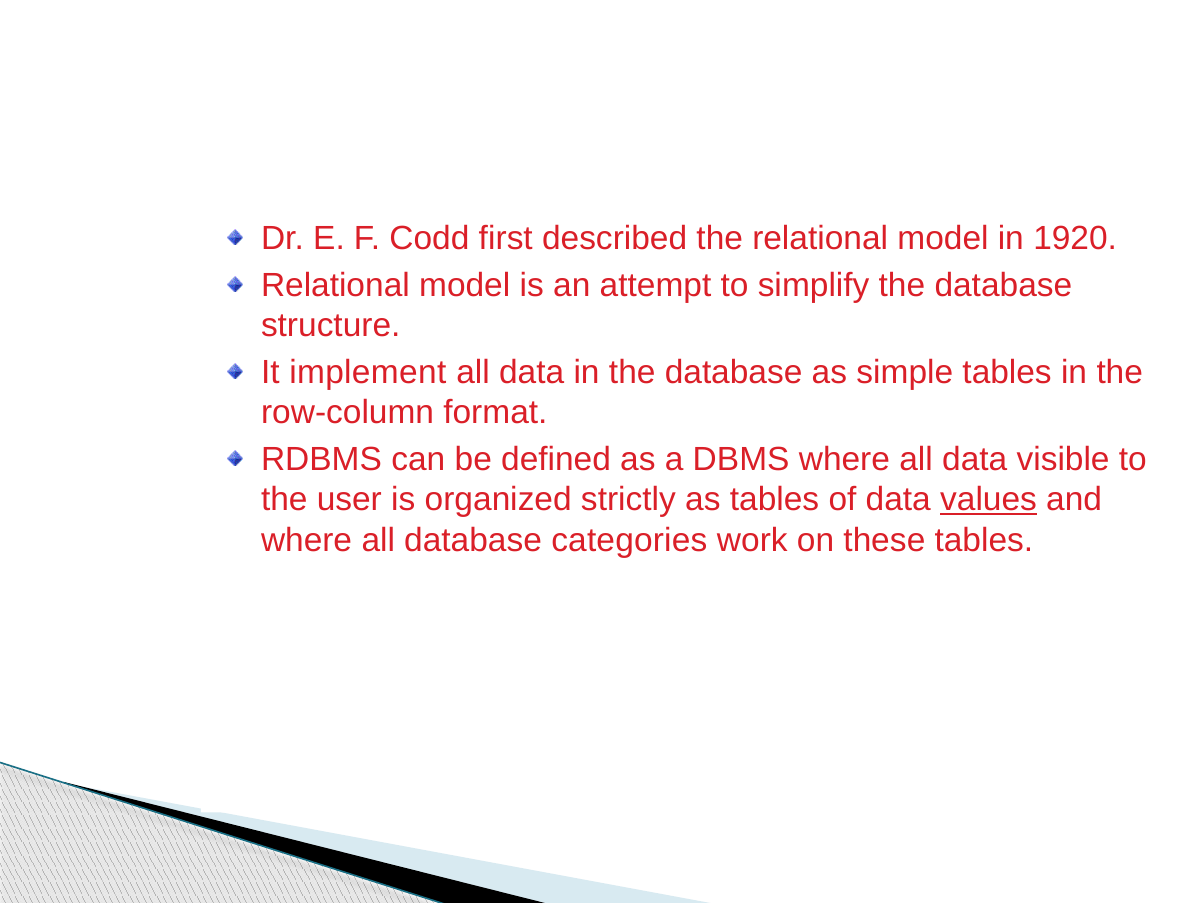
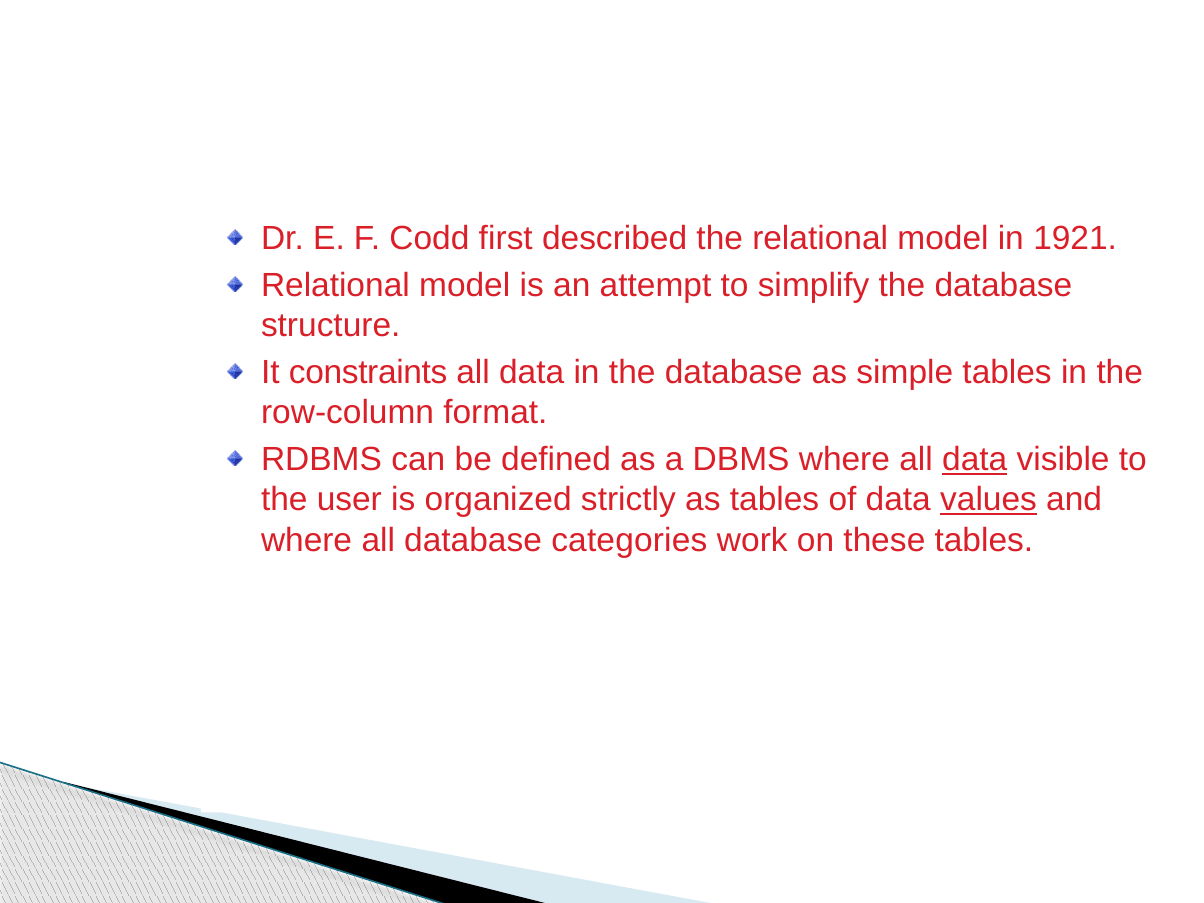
1920: 1920 -> 1921 (1075, 239)
implement: implement -> constraints (368, 373)
data underline: none -> present (975, 460)
